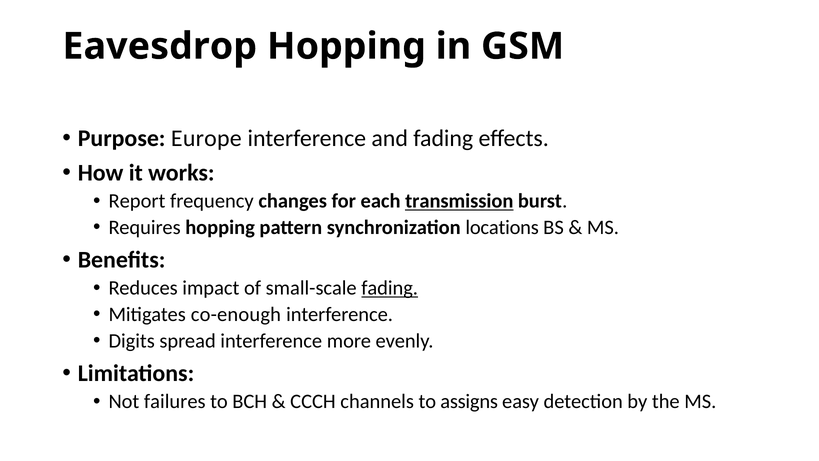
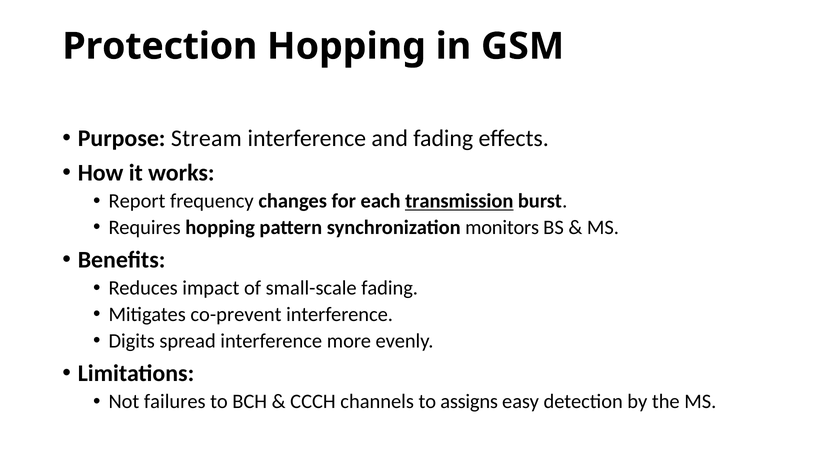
Eavesdrop: Eavesdrop -> Protection (160, 46)
Europe: Europe -> Stream (206, 138)
locations: locations -> monitors (502, 227)
fading underline: present -> none (390, 288)
co-enough: co-enough -> co-prevent (236, 314)
